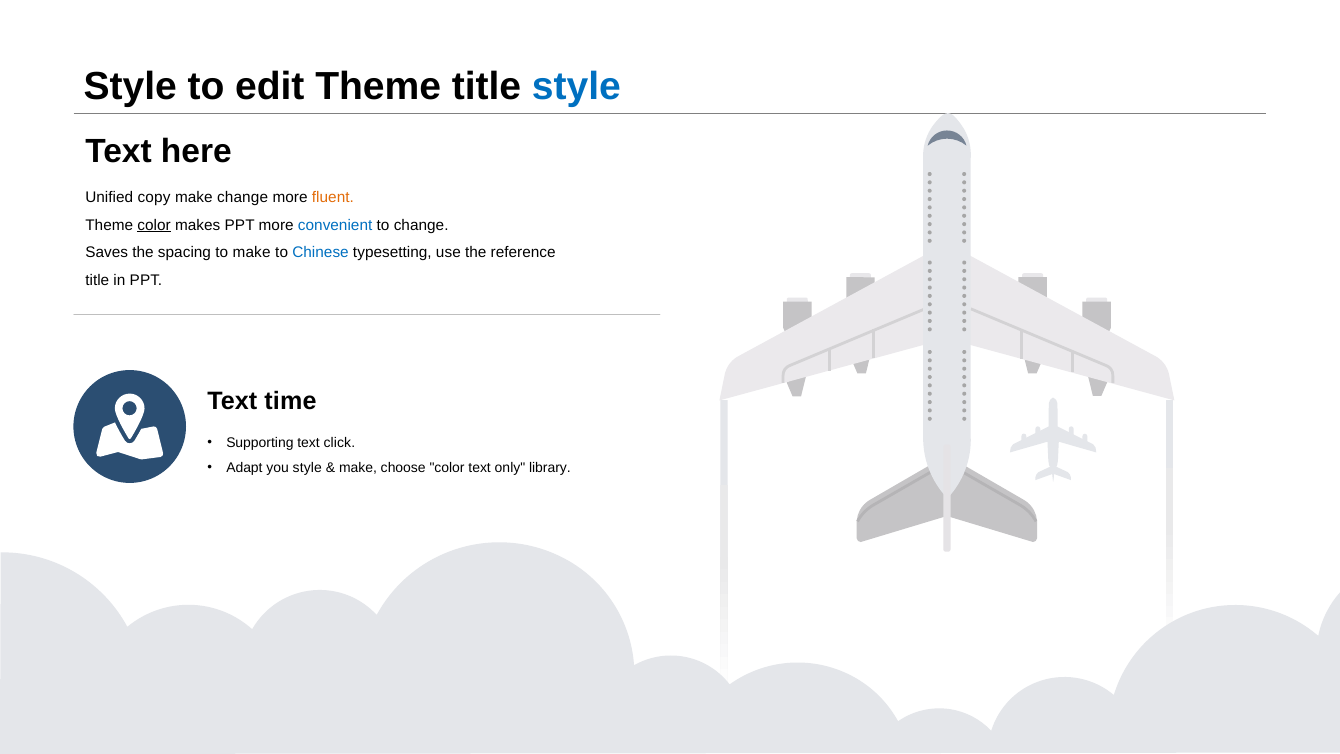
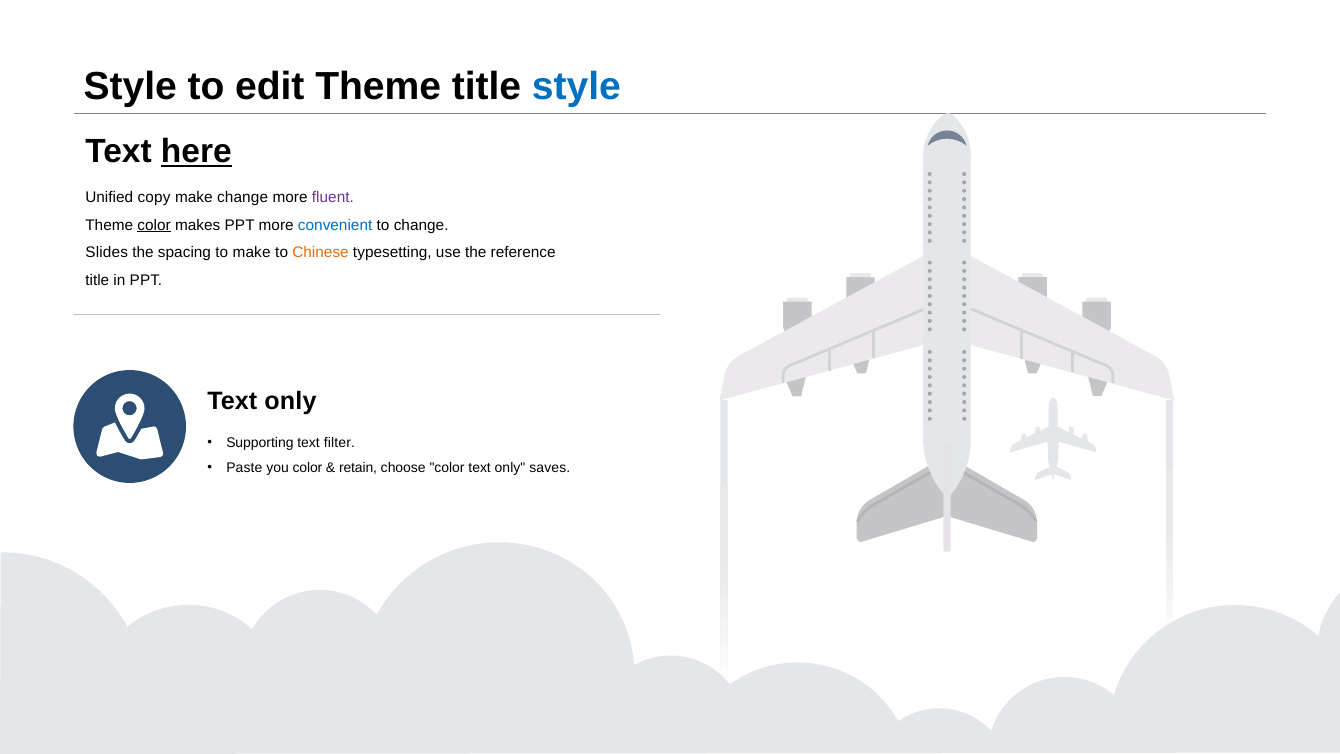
here underline: none -> present (196, 152)
fluent colour: orange -> purple (333, 197)
Saves: Saves -> Slides (107, 253)
Chinese colour: blue -> orange (321, 253)
time: time -> only (290, 401)
click: click -> filter (339, 443)
Adapt: Adapt -> Paste (244, 468)
you style: style -> color (307, 468)
make: make -> retain (358, 468)
library: library -> saves (550, 468)
